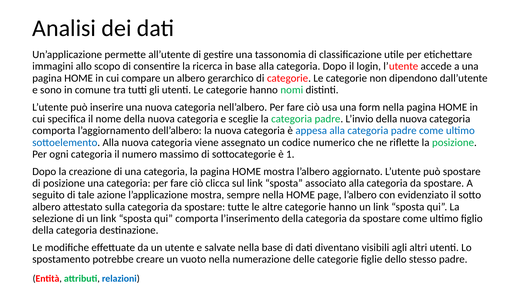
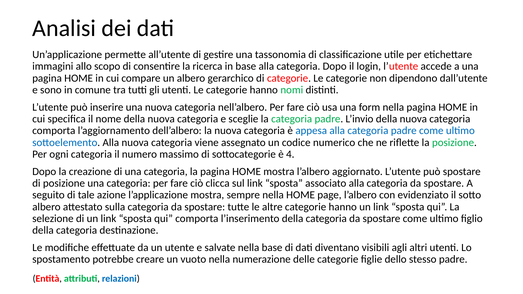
1: 1 -> 4 (290, 154)
